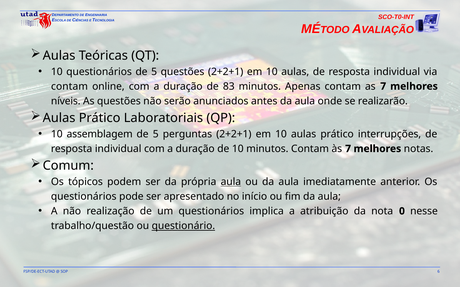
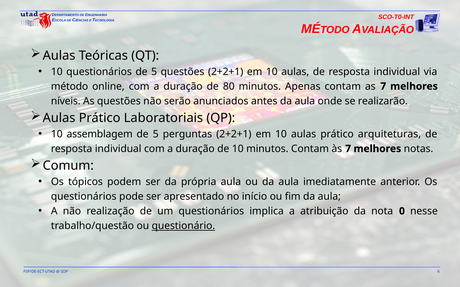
contam: contam -> método (70, 86)
83: 83 -> 80 (229, 86)
interrupções: interrupções -> arquiteturas (389, 134)
aula underline: present -> none (231, 182)
